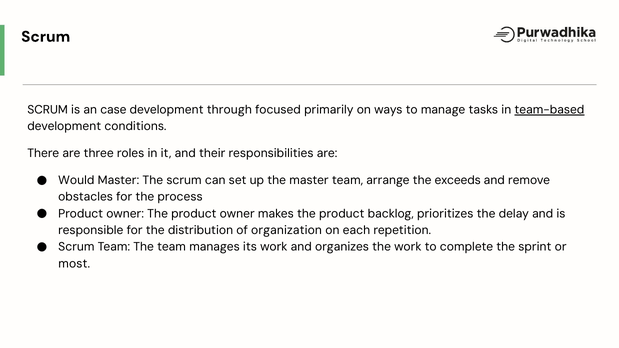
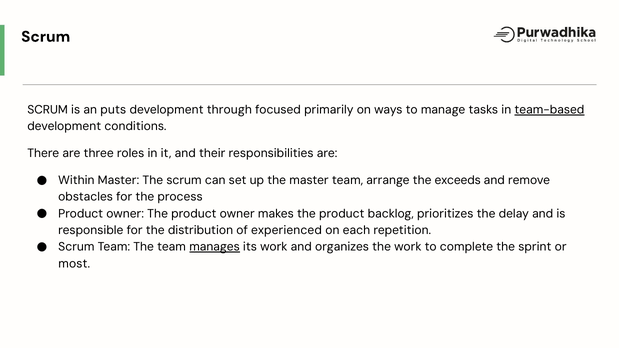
case: case -> puts (113, 110)
Would: Would -> Within (76, 180)
organization: organization -> experienced (286, 230)
manages underline: none -> present (215, 247)
